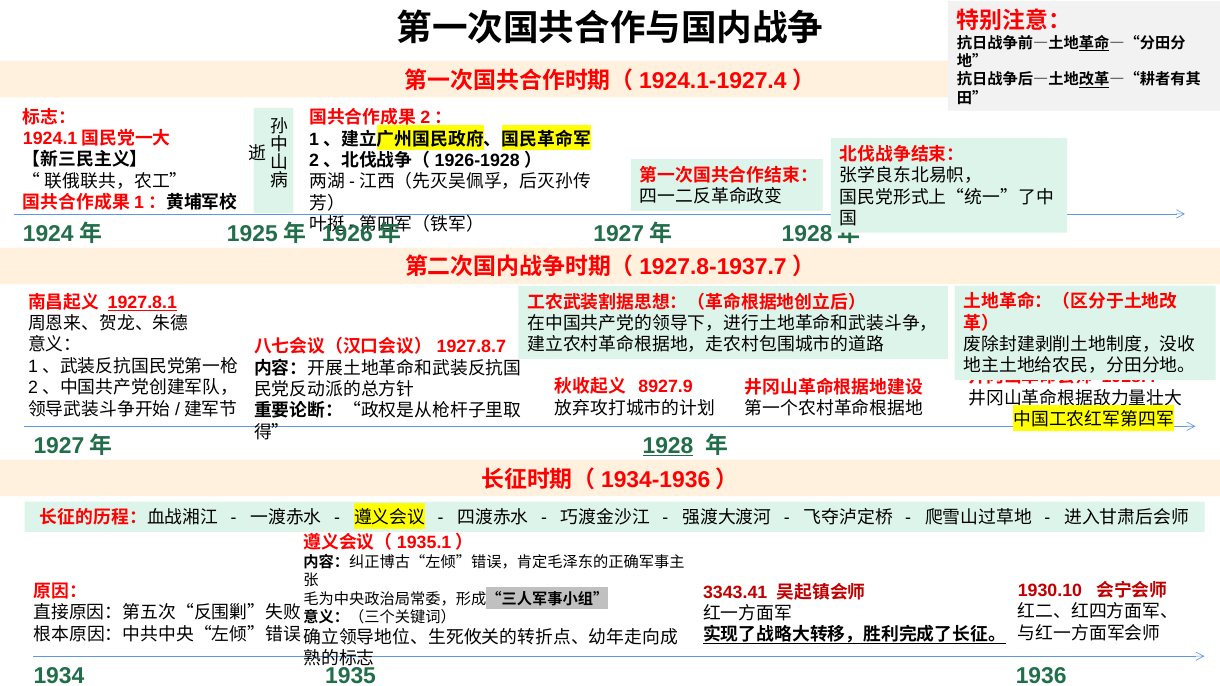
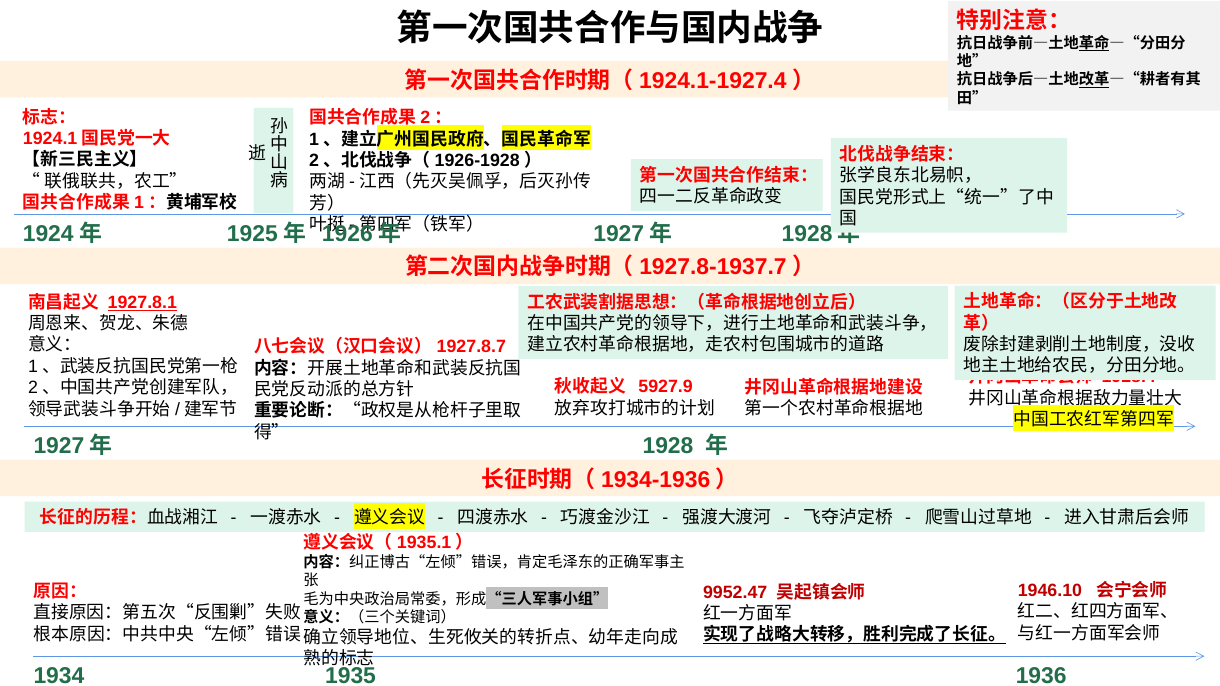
8927.9: 8927.9 -> 5927.9 (666, 387)
1928 underline: present -> none (668, 446)
1930.10: 1930.10 -> 1946.10 (1050, 591)
3343.41: 3343.41 -> 9952.47 (735, 592)
